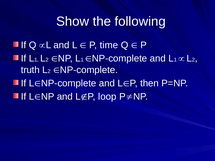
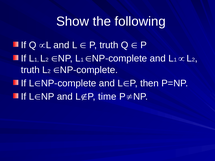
P time: time -> truth (109, 45)
loop: loop -> time (107, 97)
